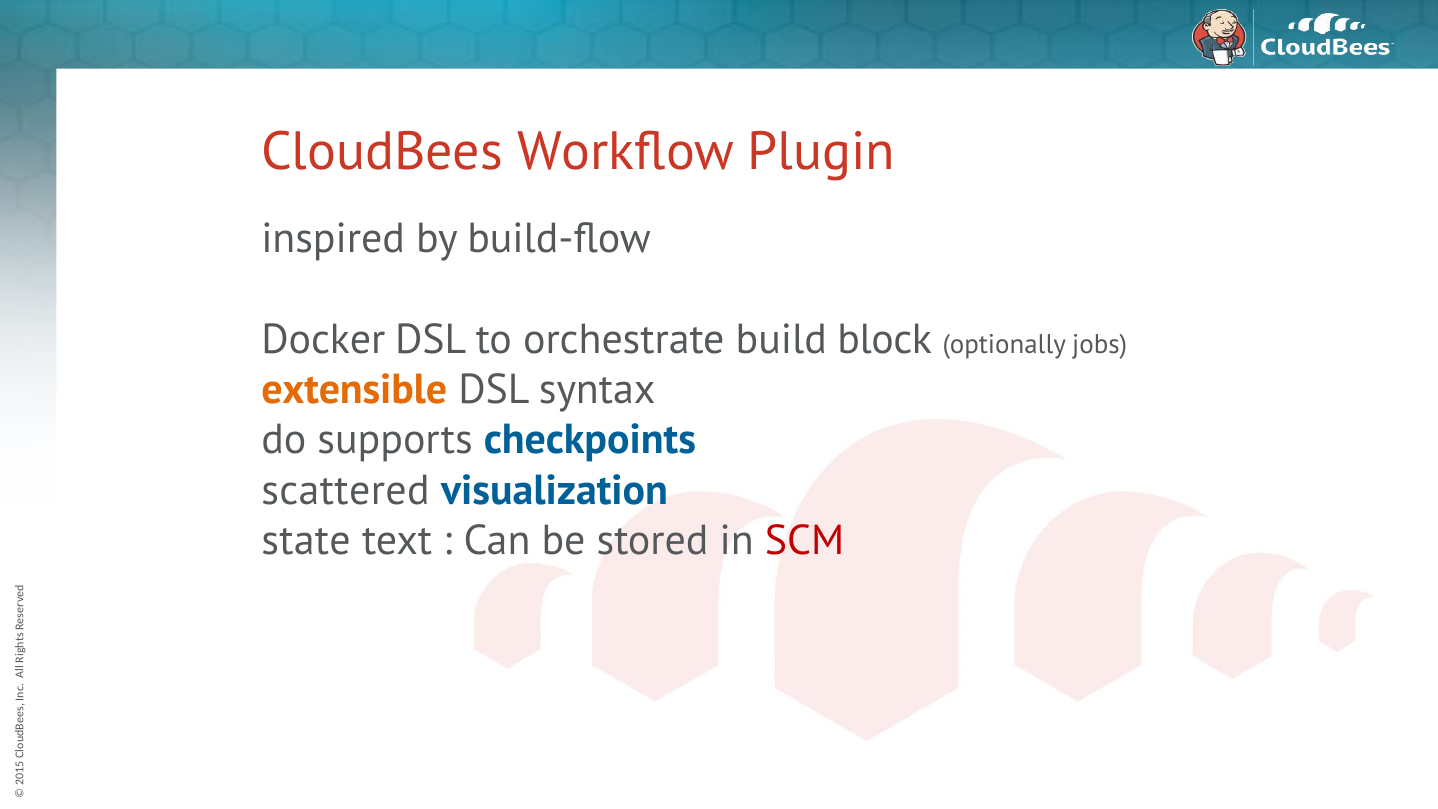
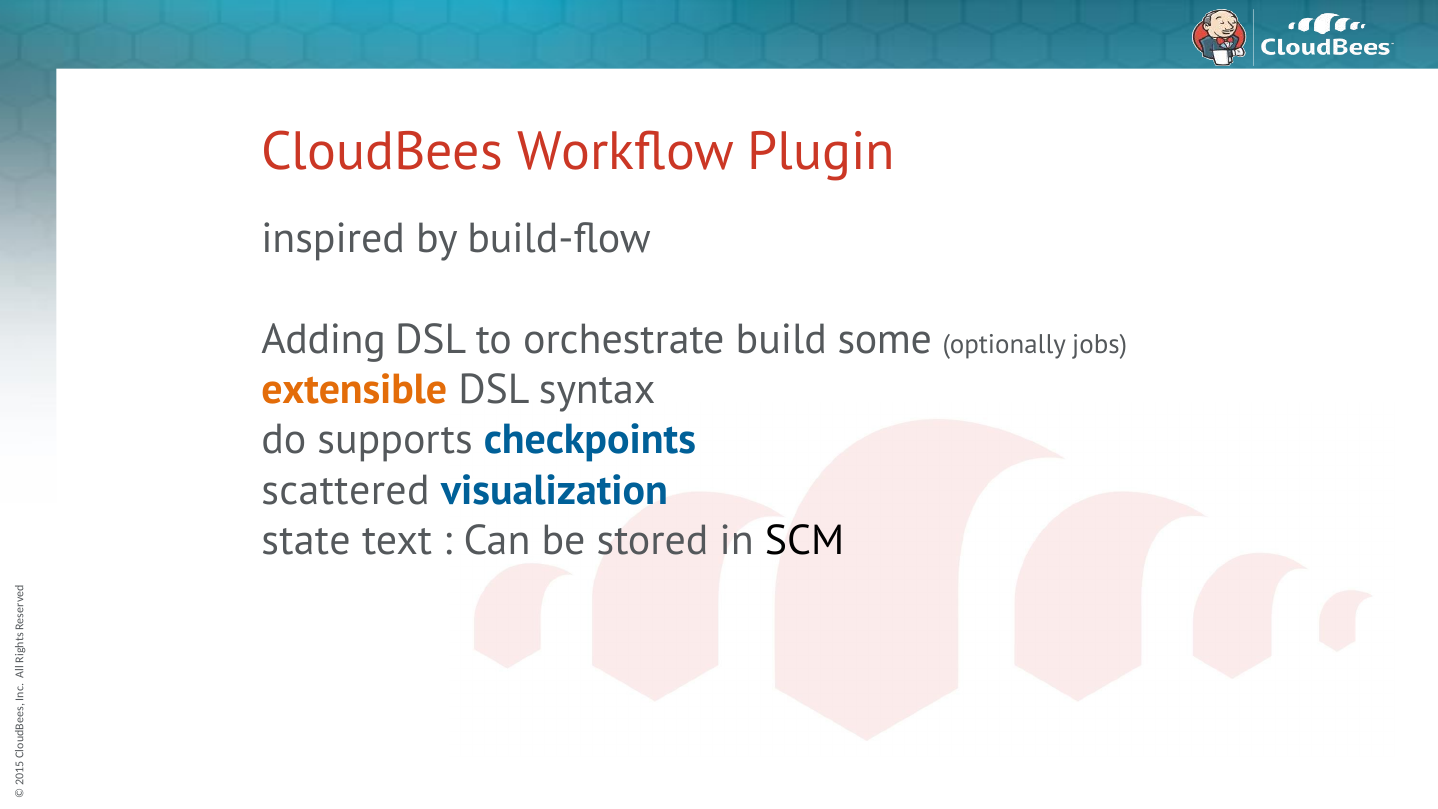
Docker: Docker -> Adding (324, 339)
block: block -> some (885, 339)
SCM colour: red -> black (805, 541)
